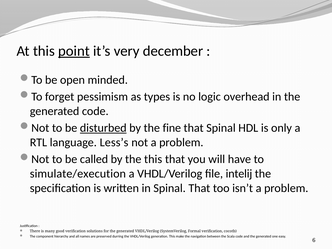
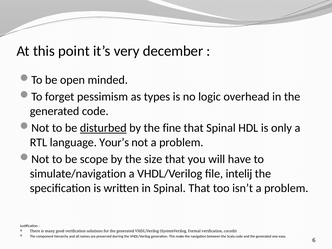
point underline: present -> none (74, 51)
Less’s: Less’s -> Your’s (114, 142)
called: called -> scope (94, 159)
the this: this -> size (153, 159)
simulate/execution: simulate/execution -> simulate/navigation (78, 174)
